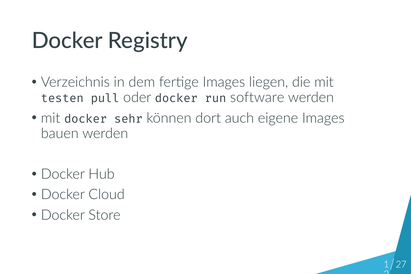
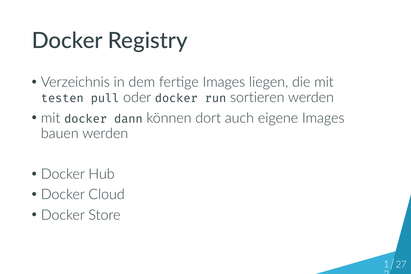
software: software -> sortieren (257, 98)
sehr: sehr -> dann (128, 119)
